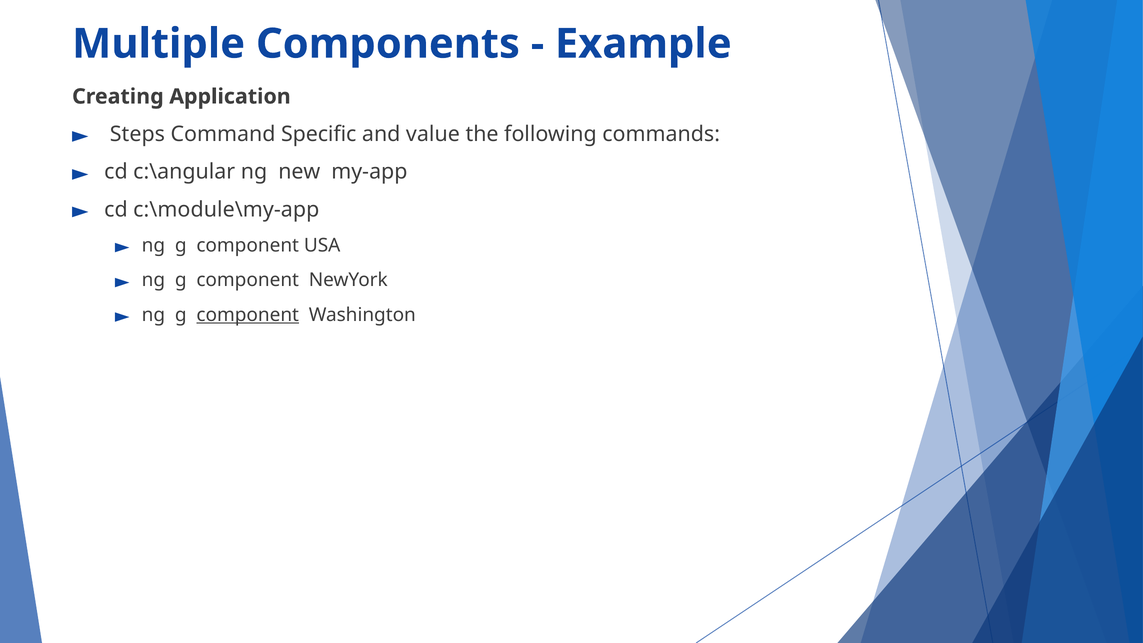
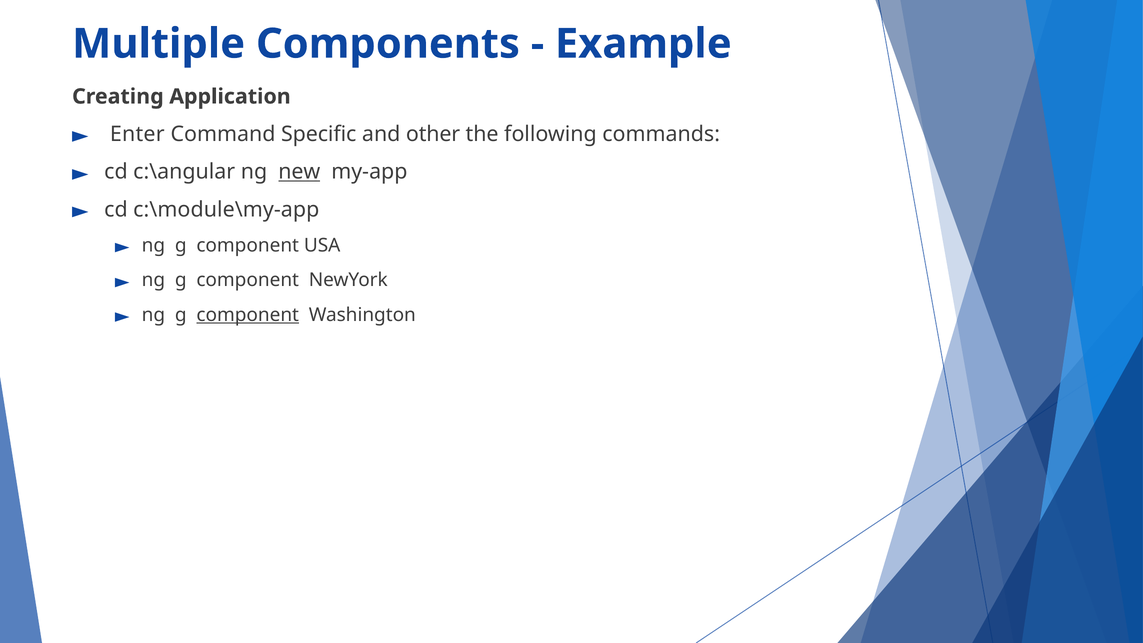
Steps: Steps -> Enter (137, 134)
value: value -> other (433, 134)
new underline: none -> present (299, 172)
